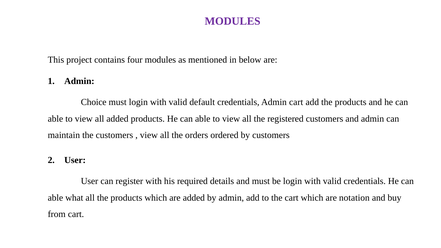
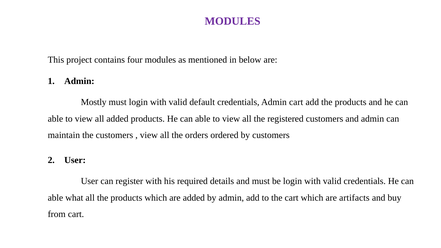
Choice: Choice -> Mostly (94, 102)
notation: notation -> artifacts (354, 198)
